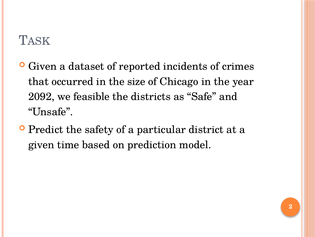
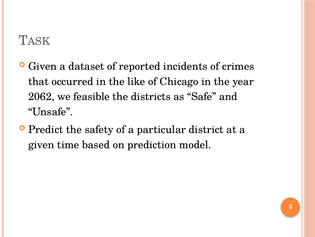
size: size -> like (136, 81)
2092: 2092 -> 2062 (41, 96)
